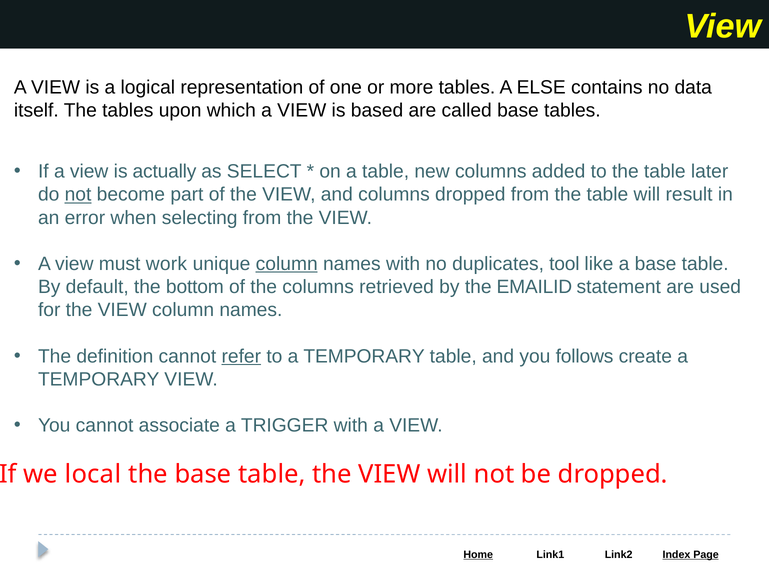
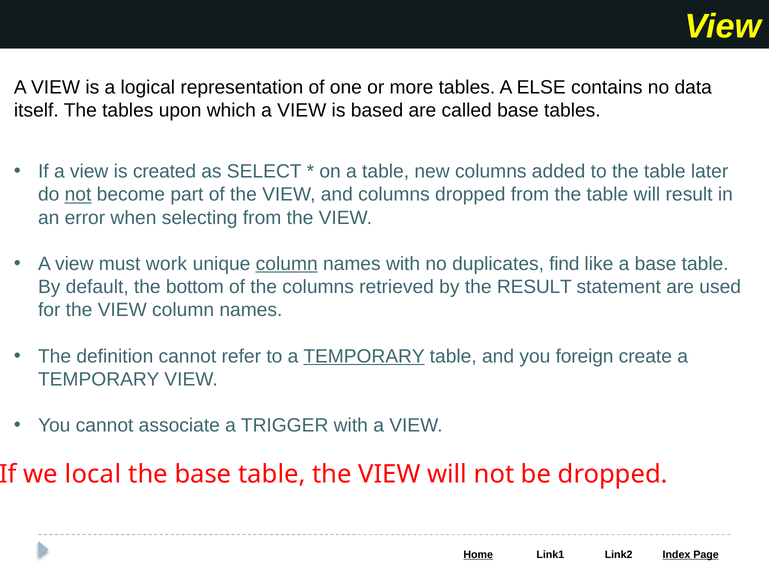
actually: actually -> created (164, 171)
tool: tool -> find (564, 264)
the EMAILID: EMAILID -> RESULT (534, 287)
refer underline: present -> none (241, 356)
TEMPORARY underline: none -> present (364, 356)
follows: follows -> foreign (585, 356)
